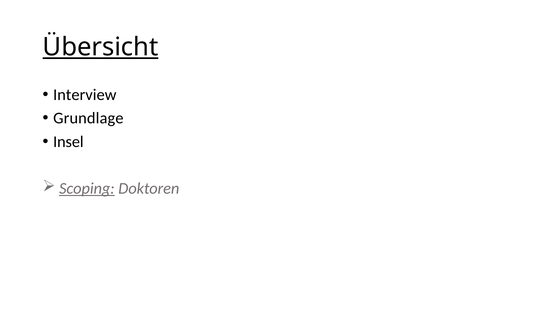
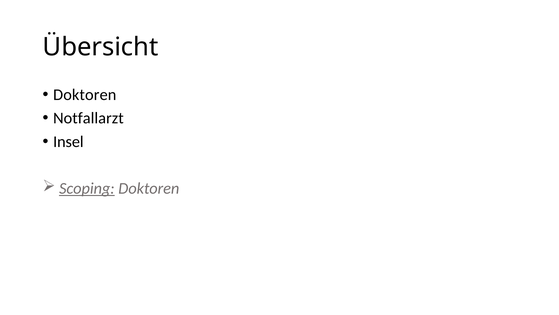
Übersicht underline: present -> none (100, 47)
Interview: Interview -> Doktoren (85, 95)
Grundlage: Grundlage -> Notfallarzt (88, 118)
